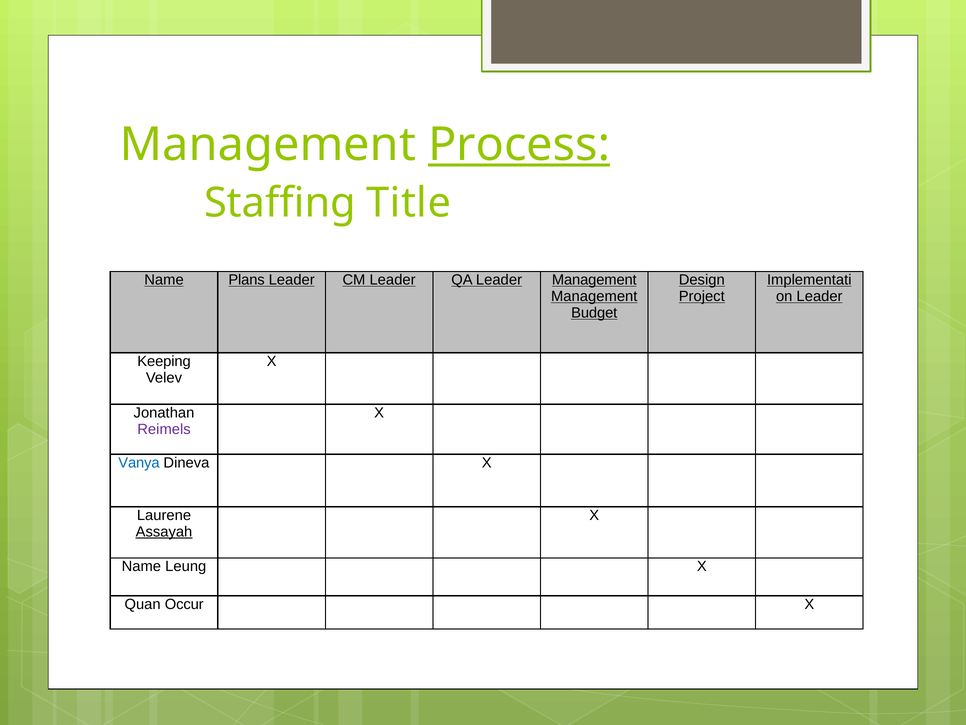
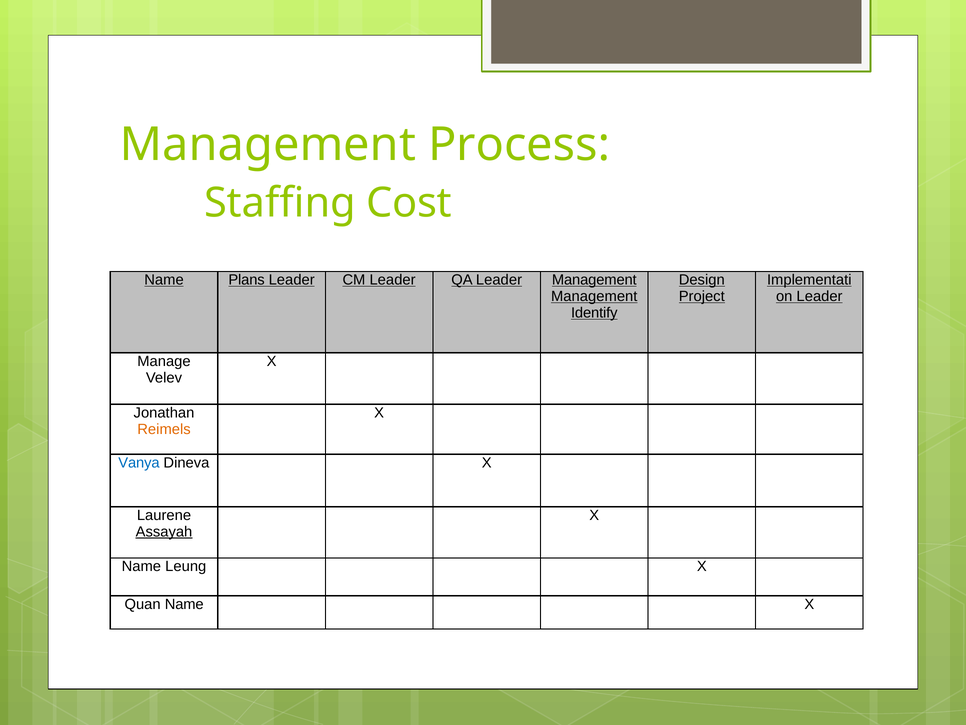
Process underline: present -> none (519, 145)
Title: Title -> Cost (409, 203)
Budget: Budget -> Identify (594, 313)
Keeping: Keeping -> Manage (164, 361)
Reimels colour: purple -> orange (164, 429)
Quan Occur: Occur -> Name (184, 604)
